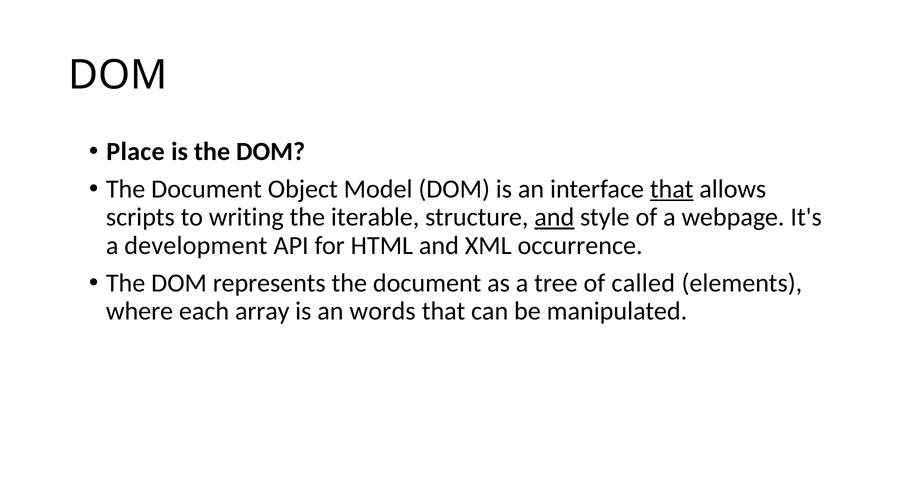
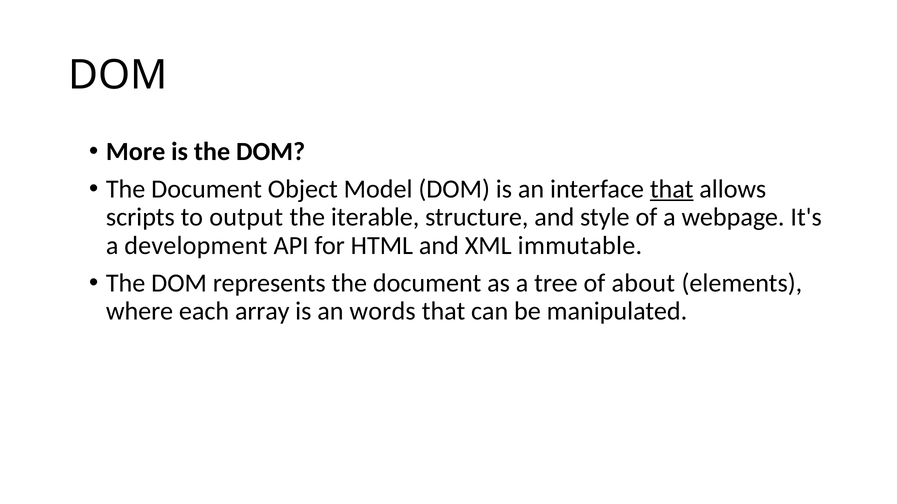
Place: Place -> More (136, 152)
writing: writing -> output (246, 218)
and underline: present -> none (554, 218)
occurrence: occurrence -> immutable (580, 246)
called: called -> about (643, 283)
